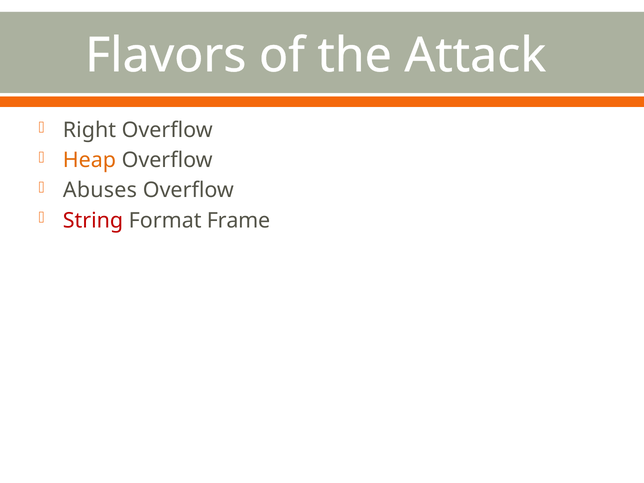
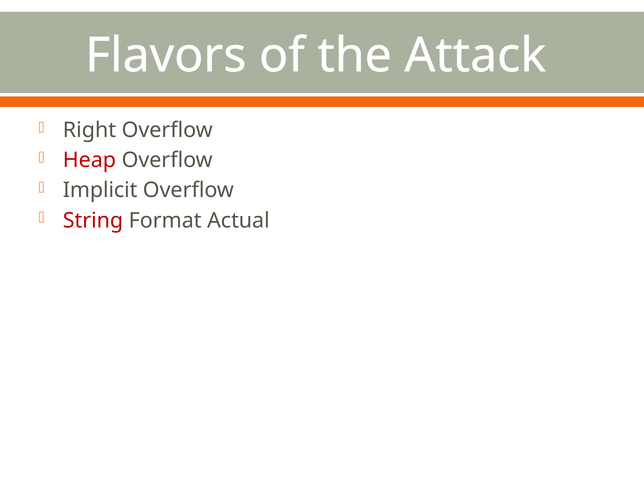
Heap colour: orange -> red (89, 160)
Abuses: Abuses -> Implicit (100, 190)
Frame: Frame -> Actual (238, 220)
